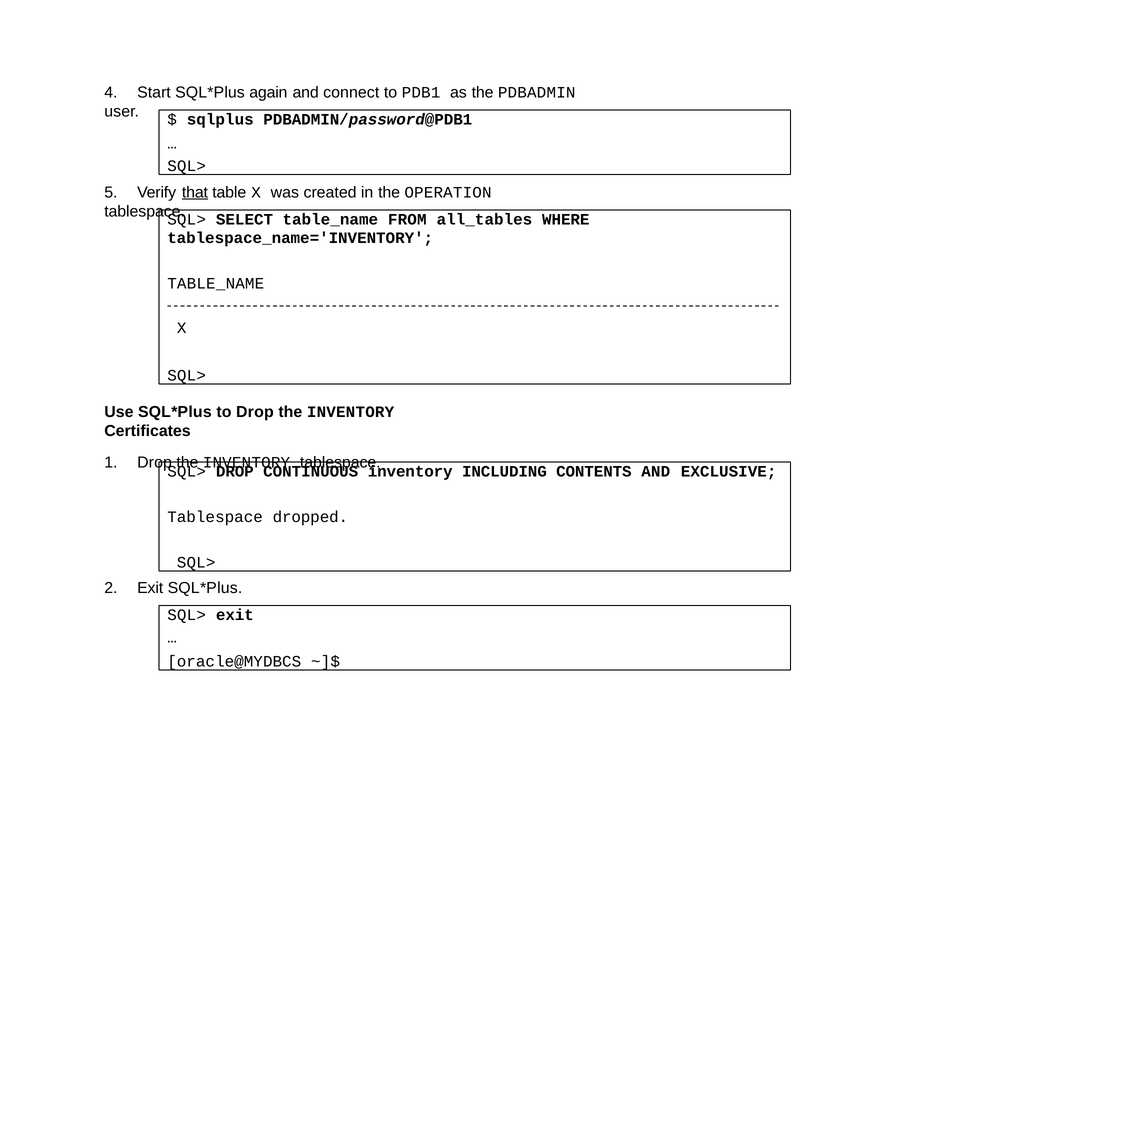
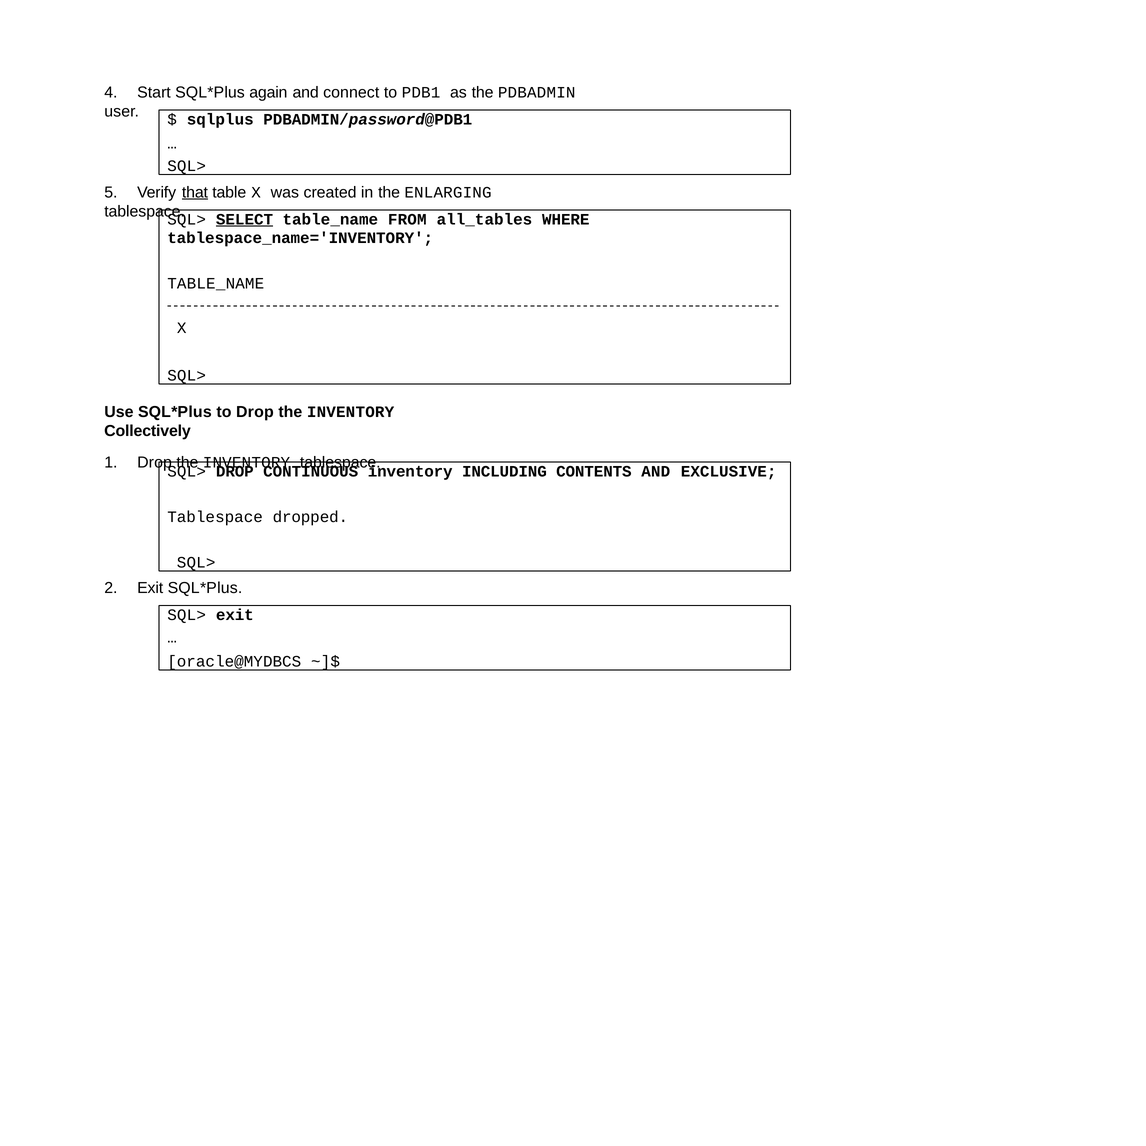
OPERATION: OPERATION -> ENLARGING (448, 192)
SELECT underline: none -> present (245, 219)
Certificates: Certificates -> Collectively (148, 431)
